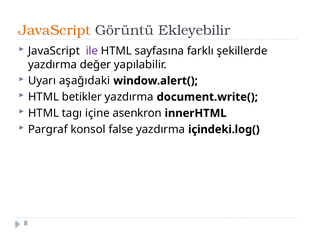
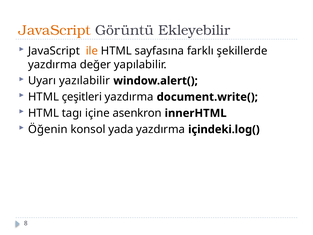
ile colour: purple -> orange (92, 51)
aşağıdaki: aşağıdaki -> yazılabilir (85, 81)
betikler: betikler -> çeşitleri (82, 97)
Pargraf: Pargraf -> Öğenin (48, 129)
false: false -> yada (121, 129)
